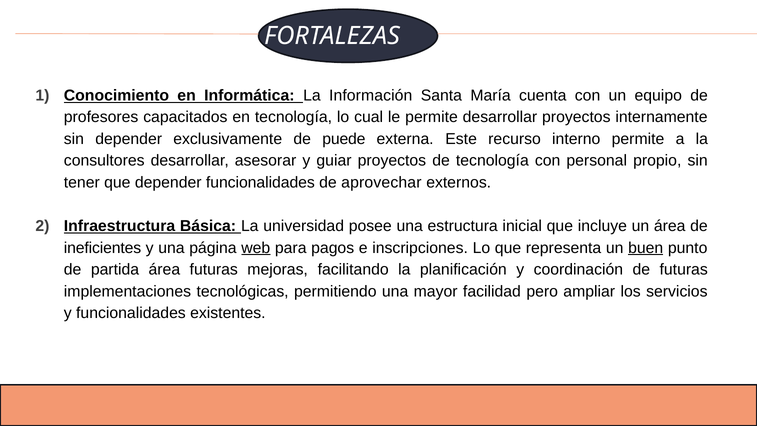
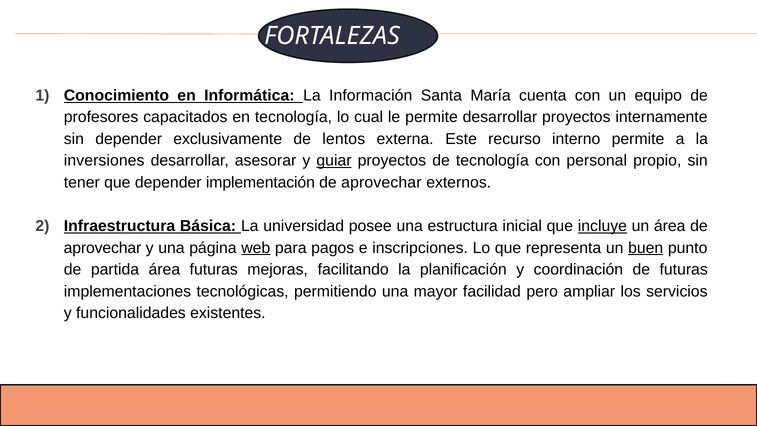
puede: puede -> lentos (344, 139)
consultores: consultores -> inversiones (104, 161)
guiar underline: none -> present (334, 161)
depender funcionalidades: funcionalidades -> implementación (260, 182)
incluye underline: none -> present (602, 226)
ineficientes: ineficientes -> aprovechar (103, 248)
